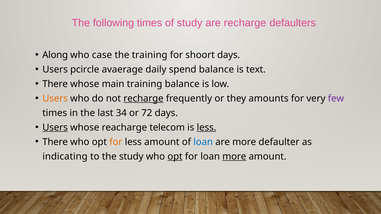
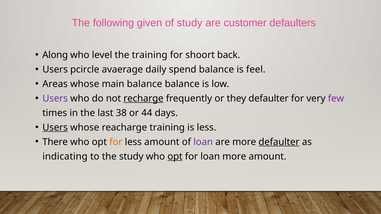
following times: times -> given (150, 23)
are recharge: recharge -> customer (245, 23)
case: case -> level (102, 55)
shoort days: days -> back (229, 55)
text: text -> feel (256, 70)
There: There -> Areas (55, 84)
main training: training -> balance (145, 84)
Users colour: orange -> purple (55, 99)
they amounts: amounts -> defaulter (269, 99)
34: 34 -> 38 (121, 113)
72: 72 -> 44 (147, 113)
reacharge telecom: telecom -> training (167, 128)
less underline: present -> none (206, 128)
loan colour: blue -> purple (203, 142)
defaulter underline: none -> present (279, 142)
more underline: present -> none (234, 157)
